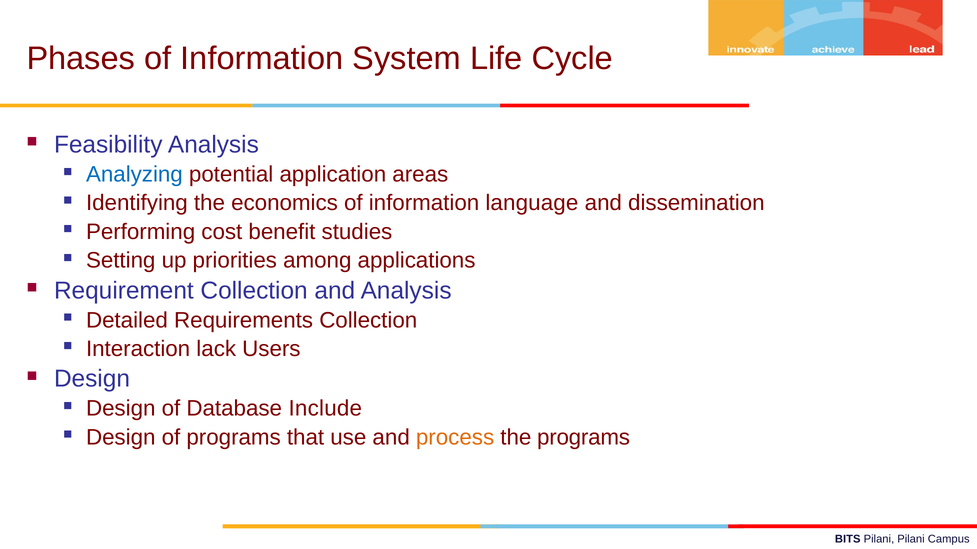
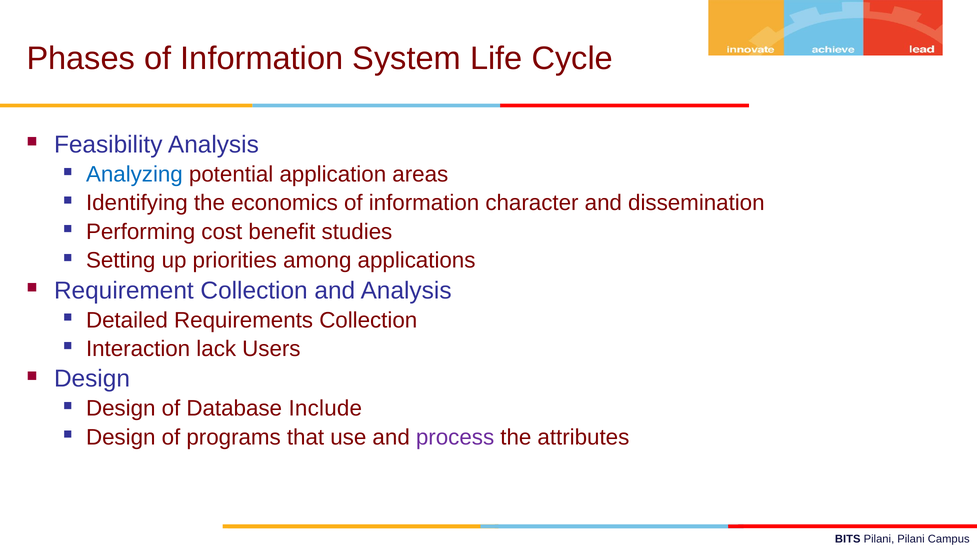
language: language -> character (532, 203)
process colour: orange -> purple (455, 438)
the programs: programs -> attributes (583, 438)
